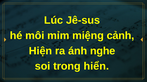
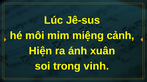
nghe: nghe -> xuân (103, 51)
hiển: hiển -> vinh (96, 67)
